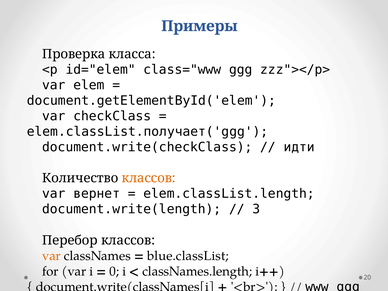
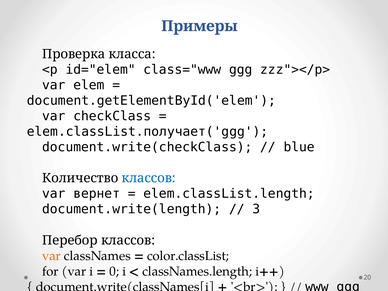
идти: идти -> blue (299, 147)
классов colour: orange -> blue (149, 178)
blue.classList: blue.classList -> color.classList (188, 256)
